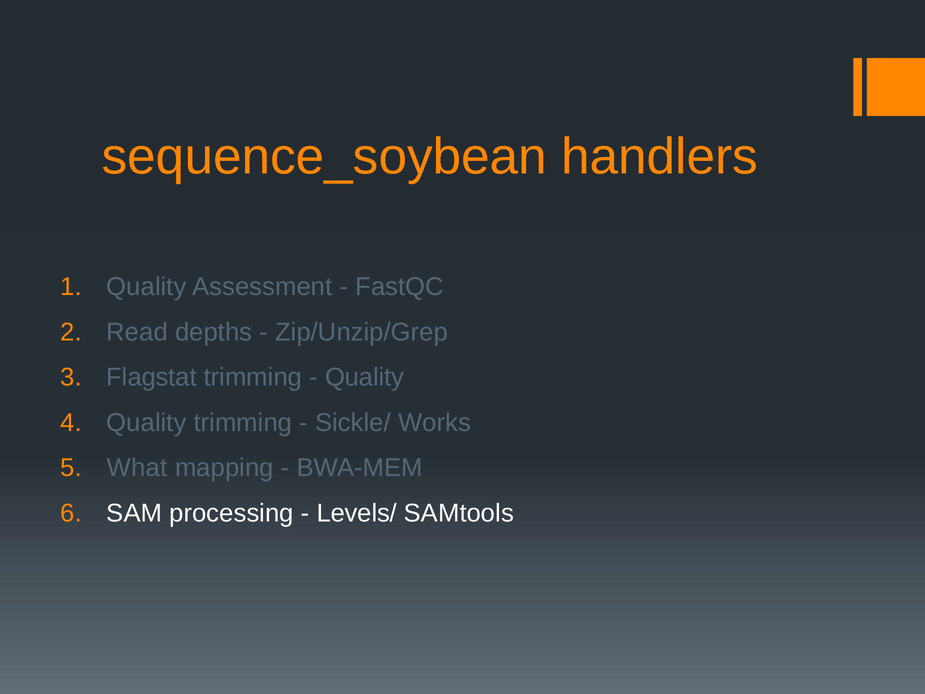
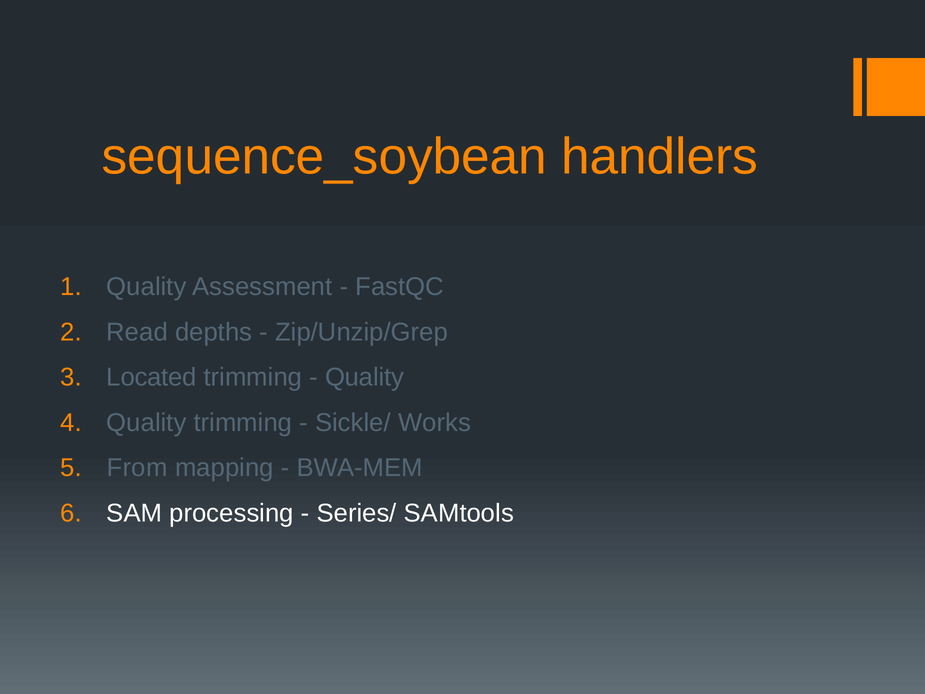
Flagstat: Flagstat -> Located (152, 377)
What: What -> From (137, 468)
Levels/: Levels/ -> Series/ (357, 513)
